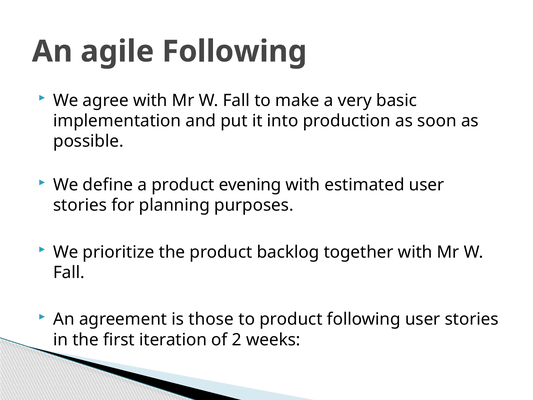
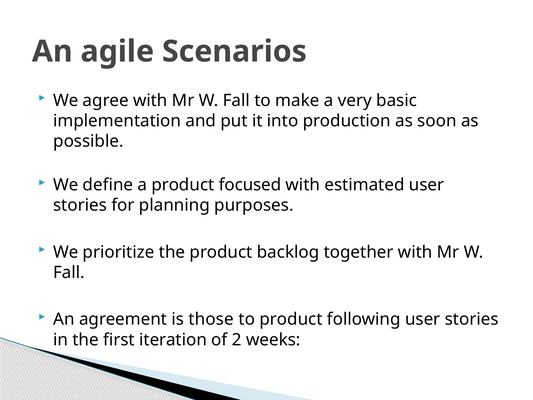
agile Following: Following -> Scenarios (234, 51)
evening: evening -> focused (250, 185)
